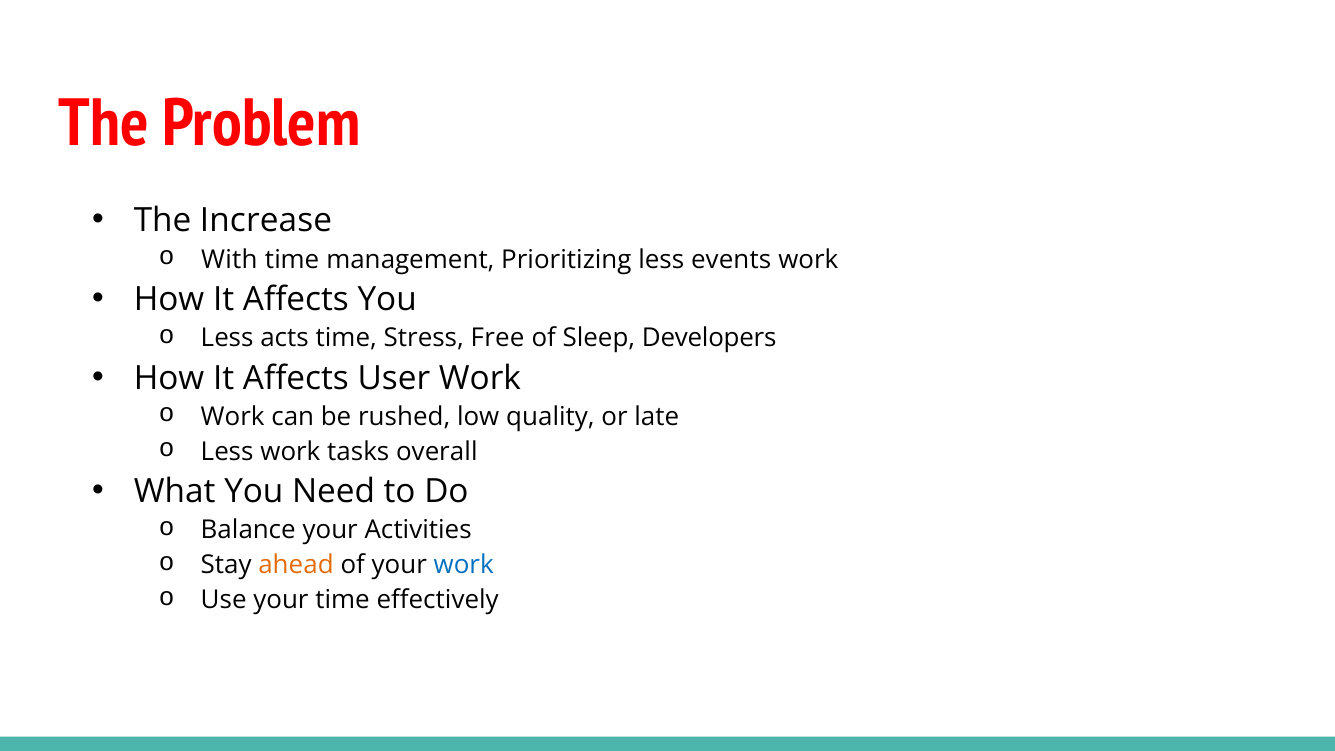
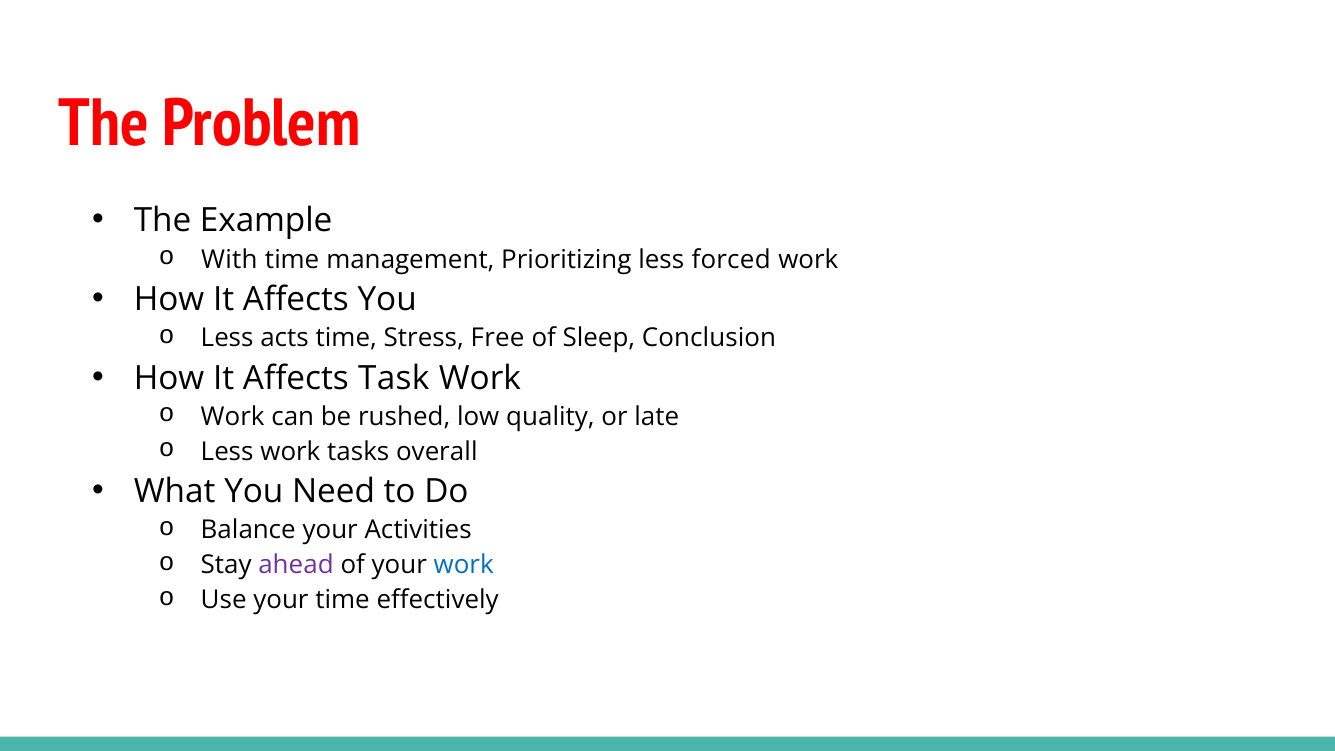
Increase: Increase -> Example (266, 221)
events: events -> forced (731, 259)
Developers: Developers -> Conclusion (709, 338)
User: User -> Task (394, 378)
ahead colour: orange -> purple (296, 565)
